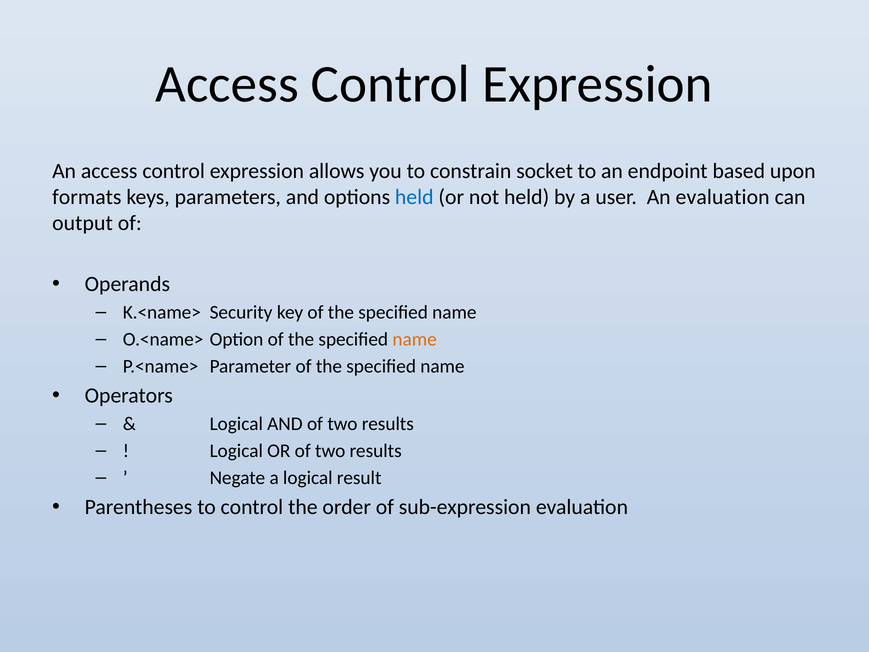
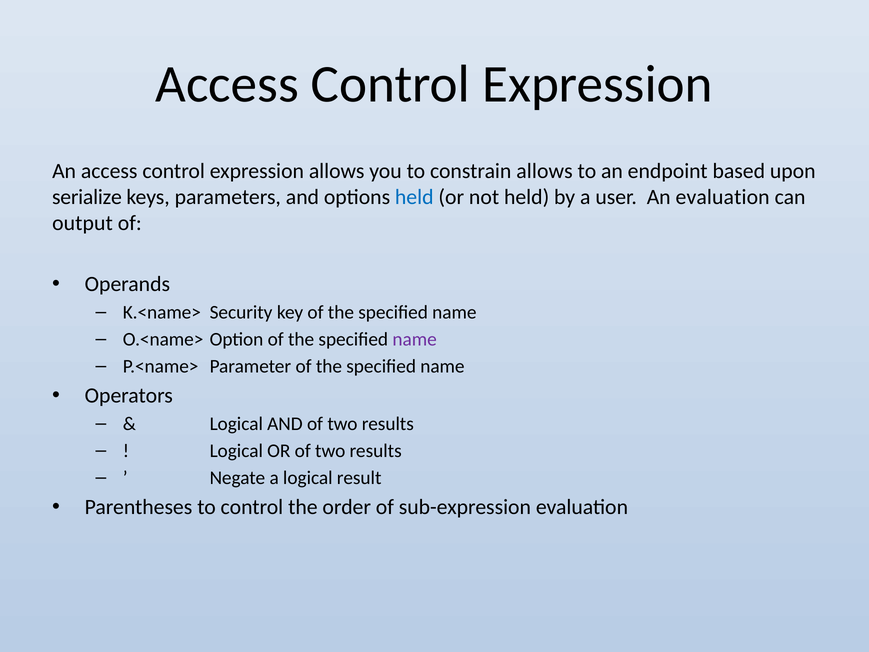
constrain socket: socket -> allows (545, 171)
formats: formats -> serialize (87, 197)
name colour: orange -> purple (415, 339)
